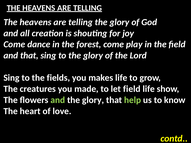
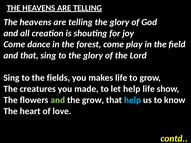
let field: field -> help (132, 89)
glory: glory -> grow (93, 100)
help colour: light green -> light blue (133, 100)
